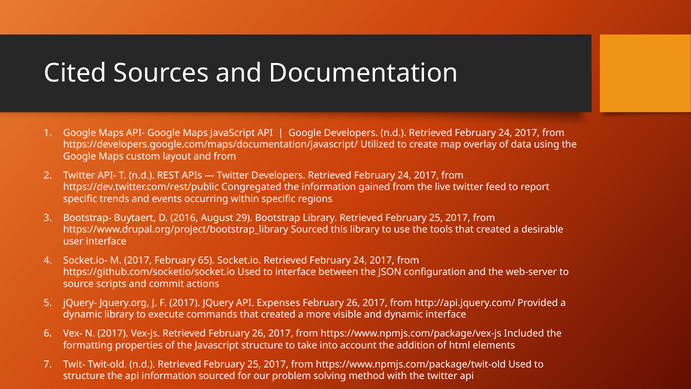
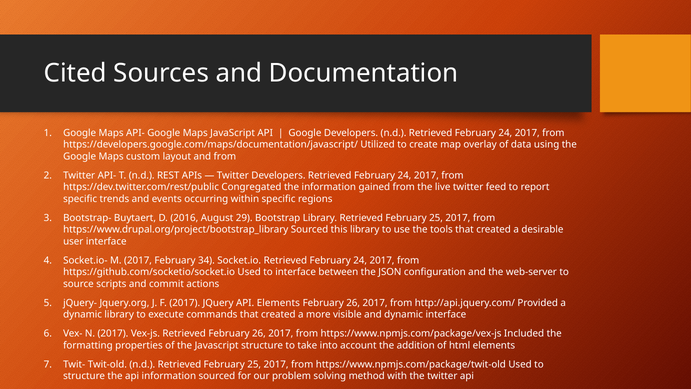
65: 65 -> 34 (206, 260)
API Expenses: Expenses -> Elements (278, 303)
